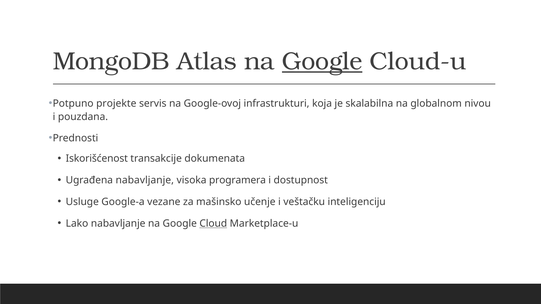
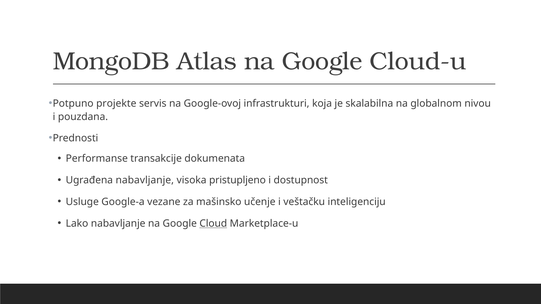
Google underline: present -> none (322, 61)
Iskorišćenost: Iskorišćenost -> Performanse (97, 159)
programera: programera -> pristupljeno (237, 180)
